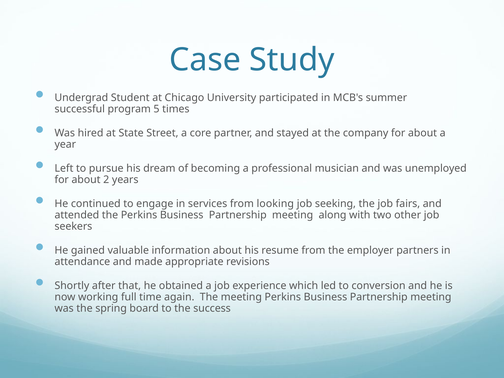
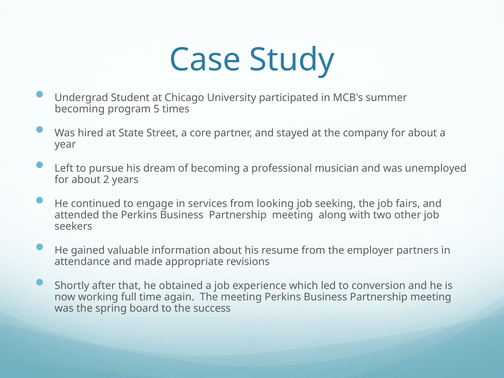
successful: successful -> becoming (80, 109)
